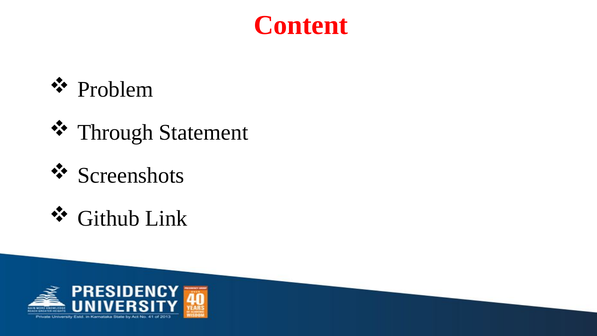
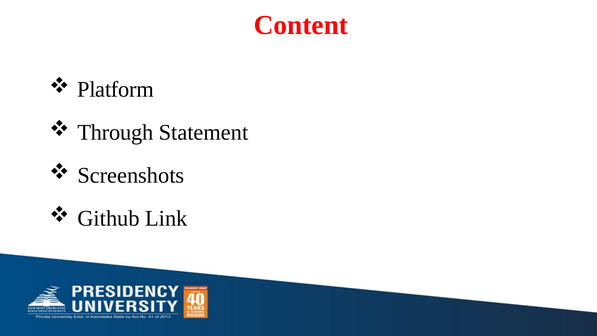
Problem: Problem -> Platform (115, 89)
